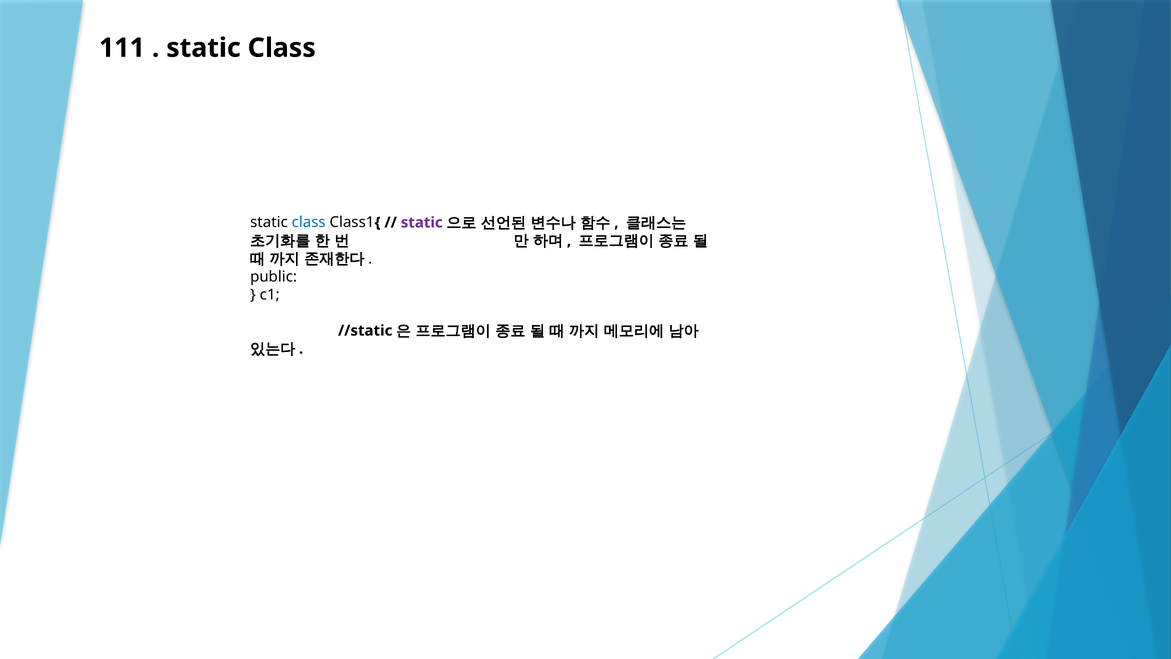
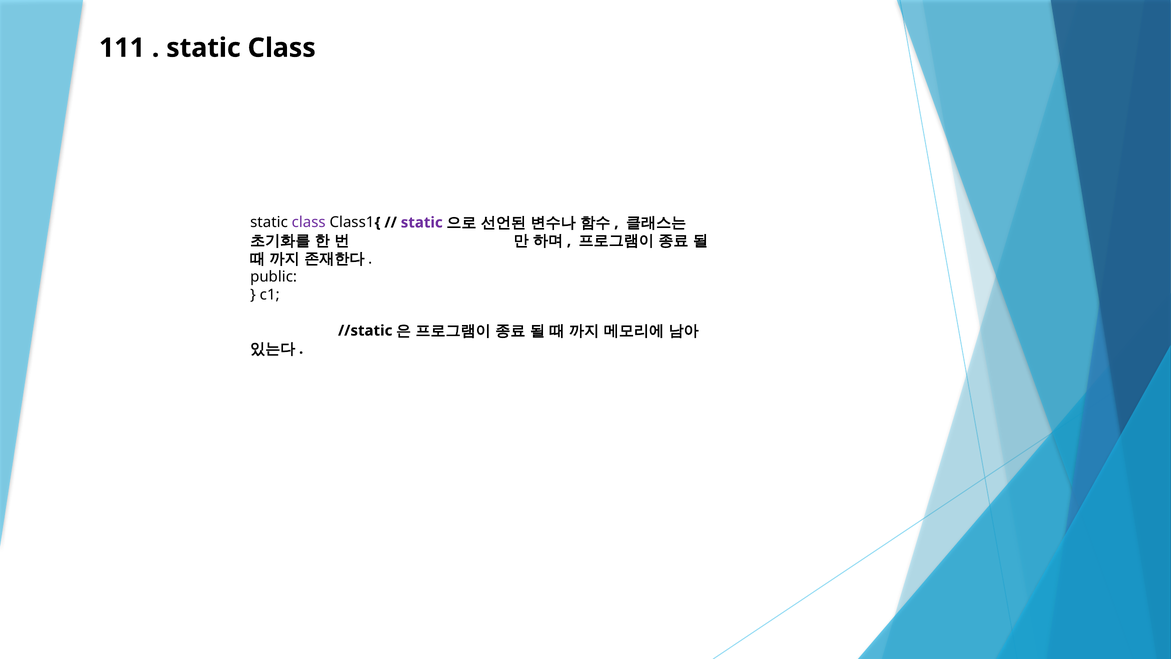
class colour: blue -> purple (309, 222)
